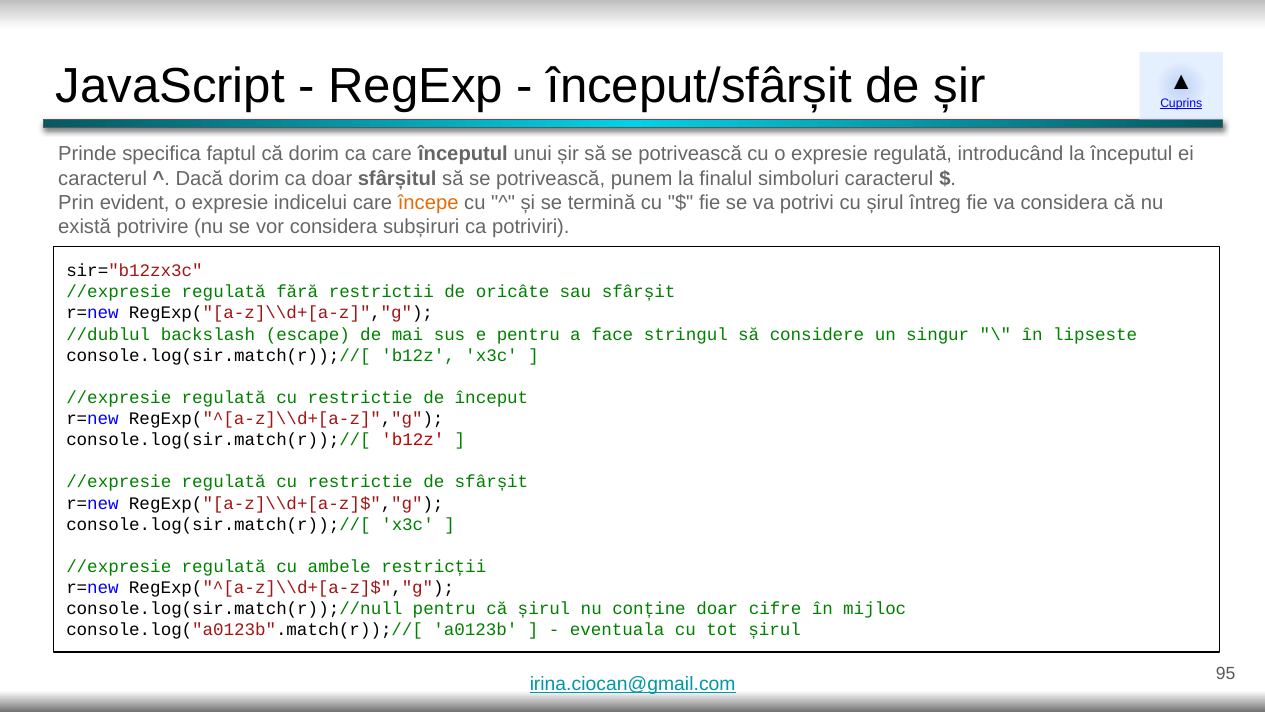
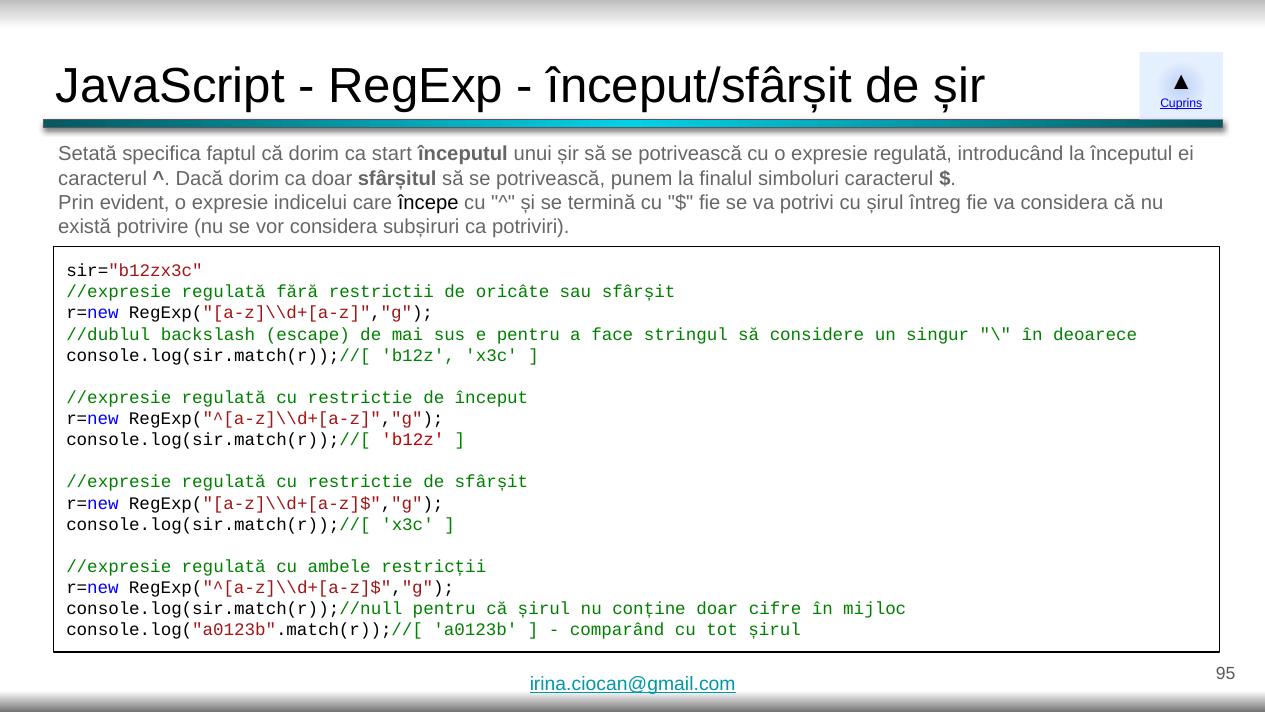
Prinde: Prinde -> Setată (87, 154)
ca care: care -> start (392, 154)
începe colour: orange -> black (428, 203)
lipseste: lipseste -> deoarece (1095, 334)
eventuala: eventuala -> comparând (617, 630)
